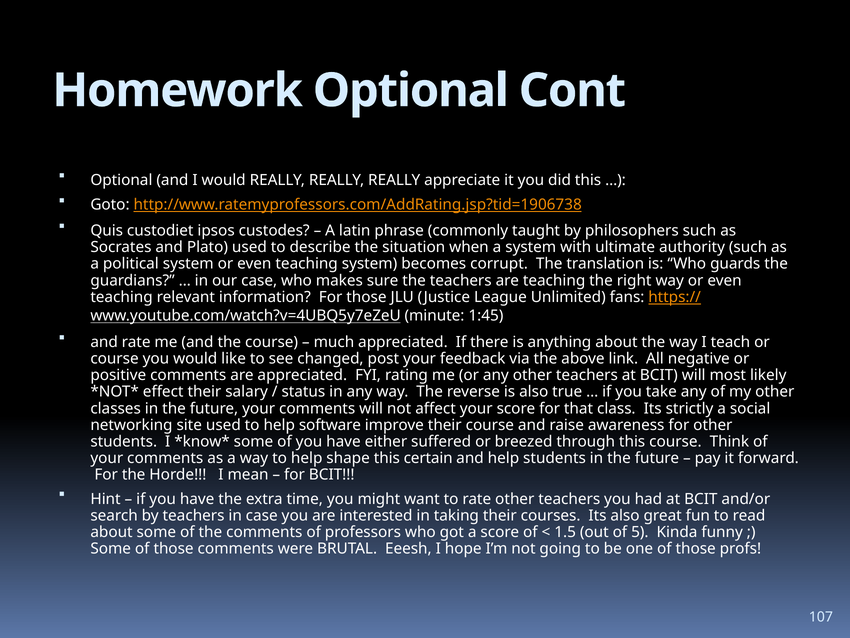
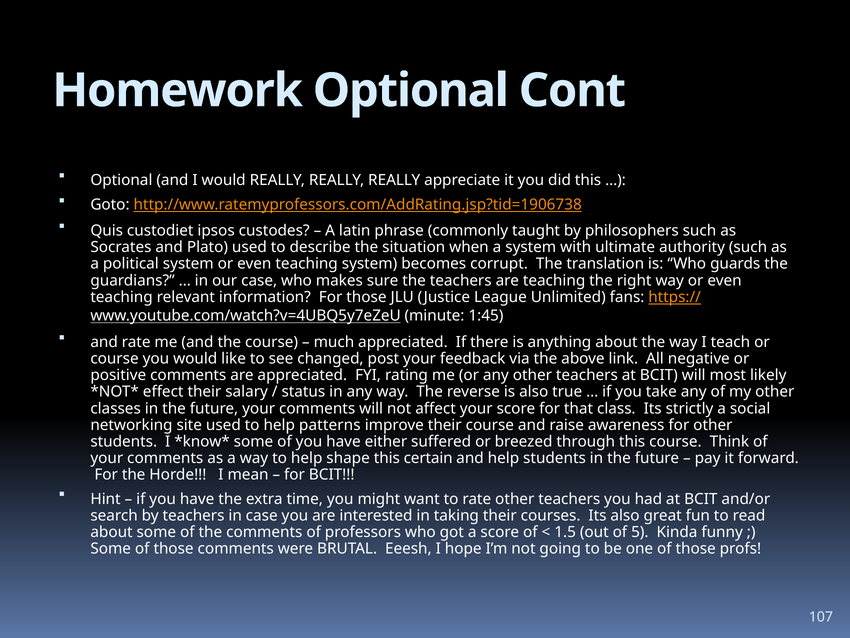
software: software -> patterns (330, 425)
